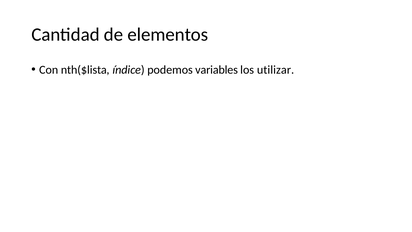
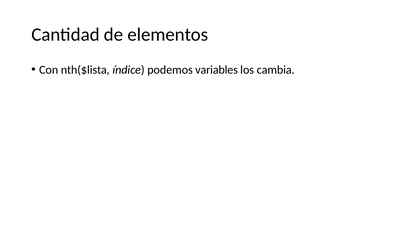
utilizar: utilizar -> cambia (276, 70)
